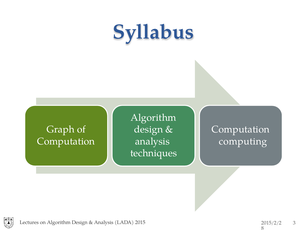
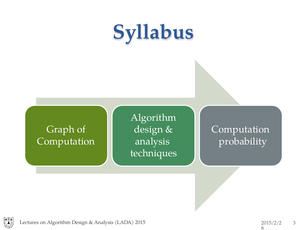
computing: computing -> probability (243, 141)
